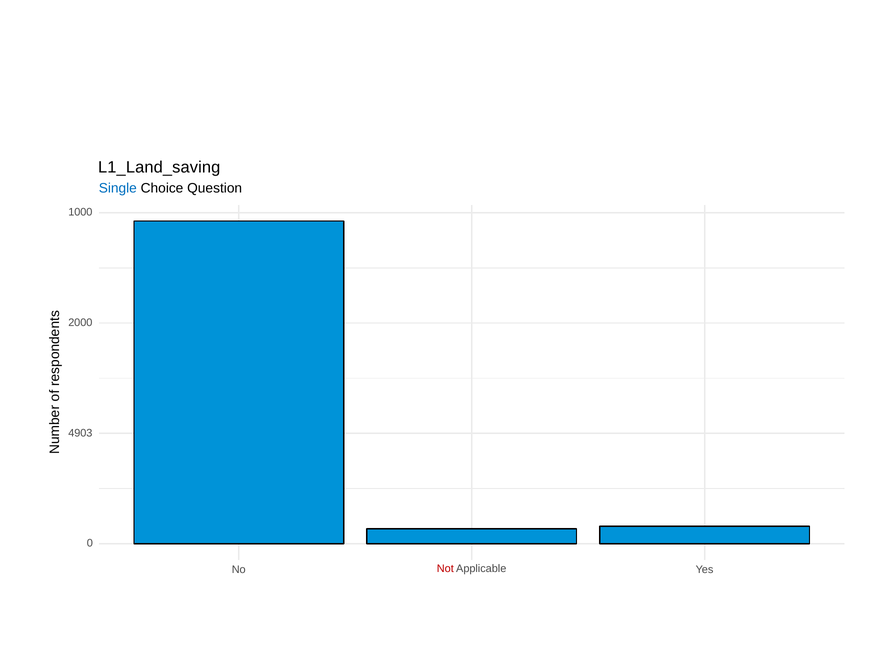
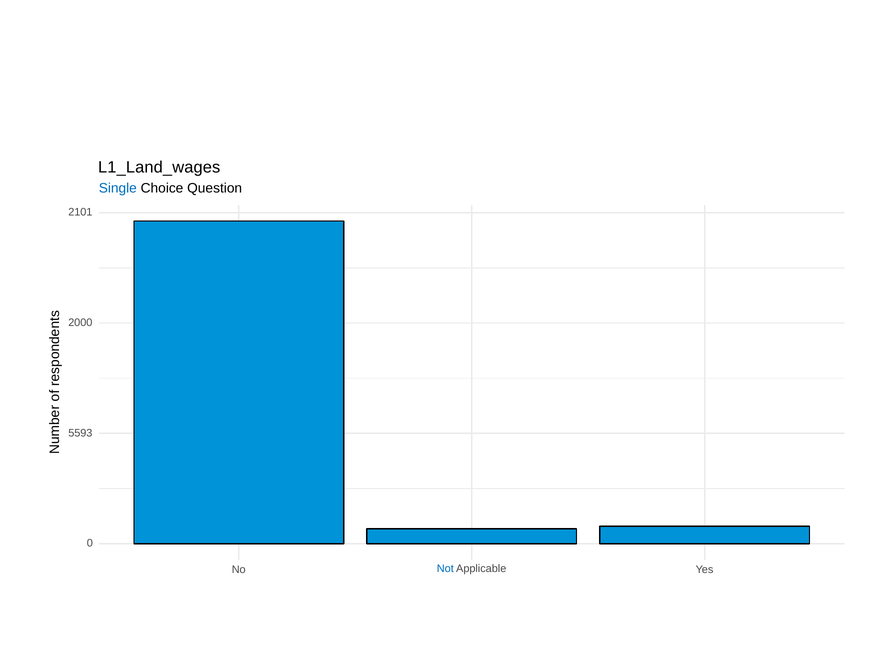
L1_Land_saving: L1_Land_saving -> L1_Land_wages (159, 167)
1000: 1000 -> 2101 (80, 212)
4903: 4903 -> 5593 (80, 433)
Not colour: red -> blue (445, 568)
